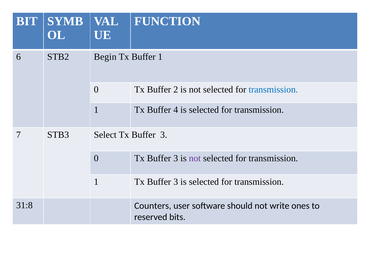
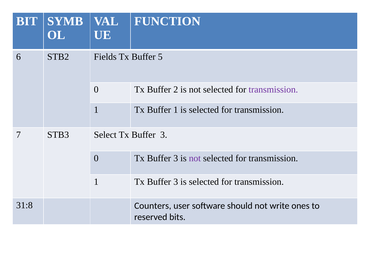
Begin: Begin -> Fields (105, 57)
Buffer 1: 1 -> 5 (160, 57)
transmission colour: blue -> purple (273, 90)
Buffer 4: 4 -> 1 (176, 110)
